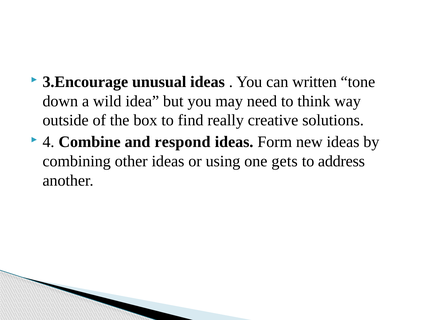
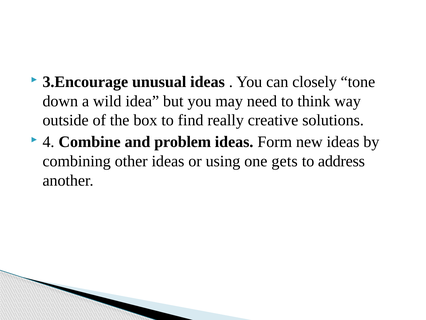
written: written -> closely (315, 82)
respond: respond -> problem (183, 142)
